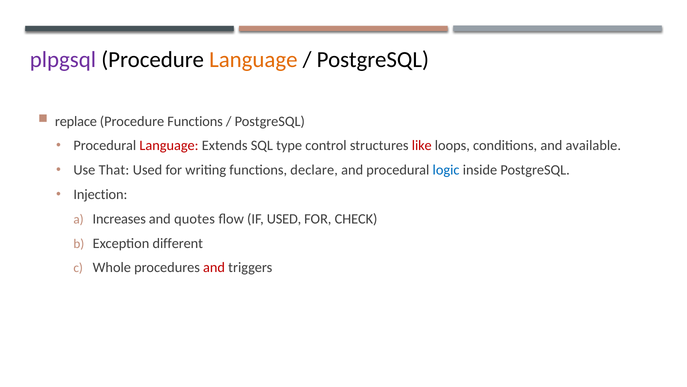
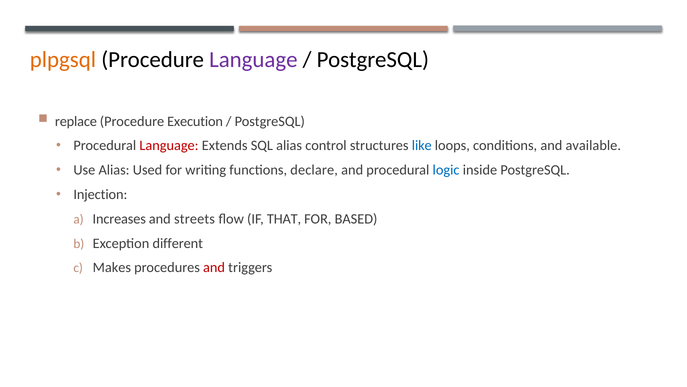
plpgsql colour: purple -> orange (63, 60)
Language colour: orange -> purple (253, 60)
Procedure Functions: Functions -> Execution (195, 121)
SQL type: type -> alias (289, 146)
like colour: red -> blue (422, 146)
Use That: That -> Alias (114, 170)
quotes: quotes -> streets (195, 219)
IF USED: USED -> THAT (284, 219)
CHECK: CHECK -> BASED (356, 219)
Whole: Whole -> Makes (112, 267)
